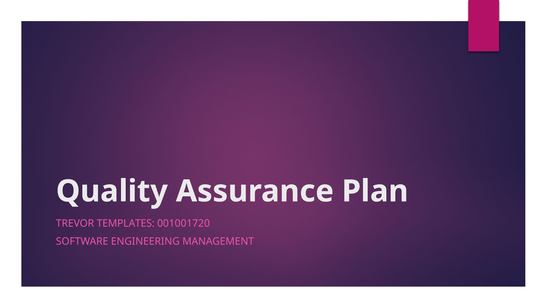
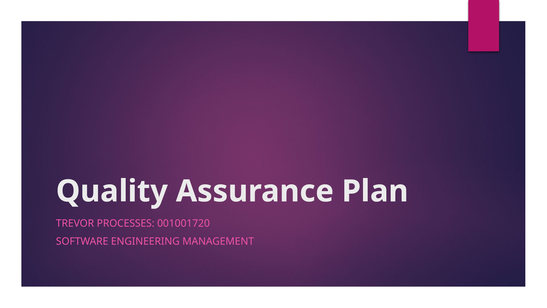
TEMPLATES: TEMPLATES -> PROCESSES (126, 223)
